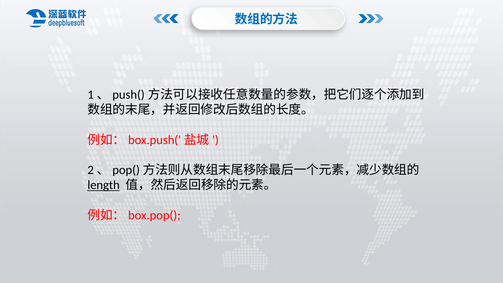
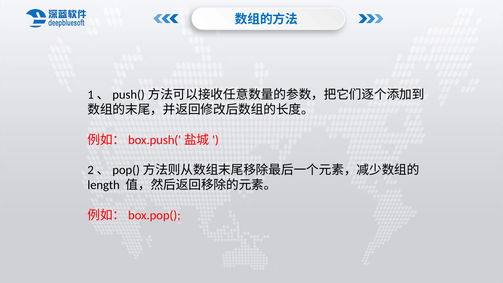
length underline: present -> none (104, 185)
